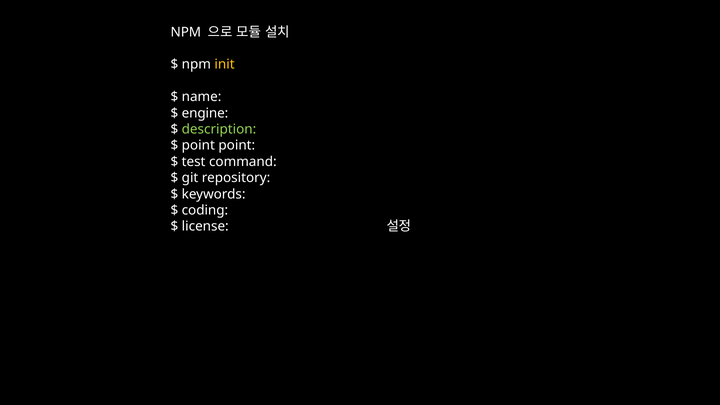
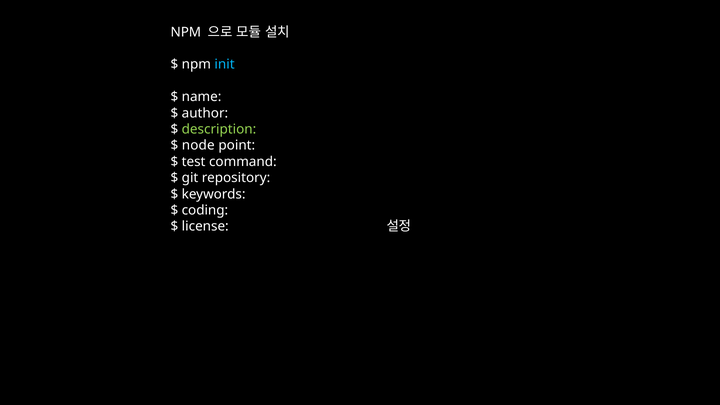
init colour: yellow -> light blue (225, 64)
engine: engine -> author (205, 113)
point: point -> node (198, 145)
